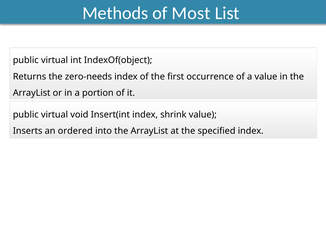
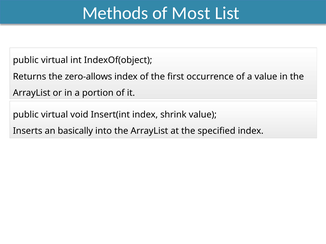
zero-needs: zero-needs -> zero-allows (88, 77)
ordered: ordered -> basically (75, 131)
